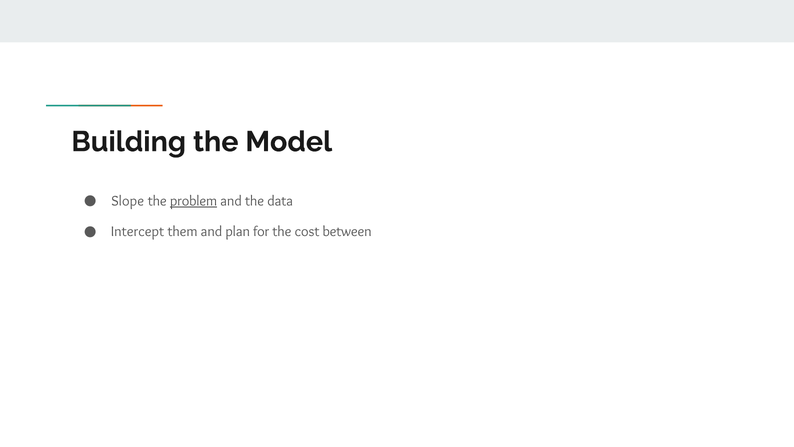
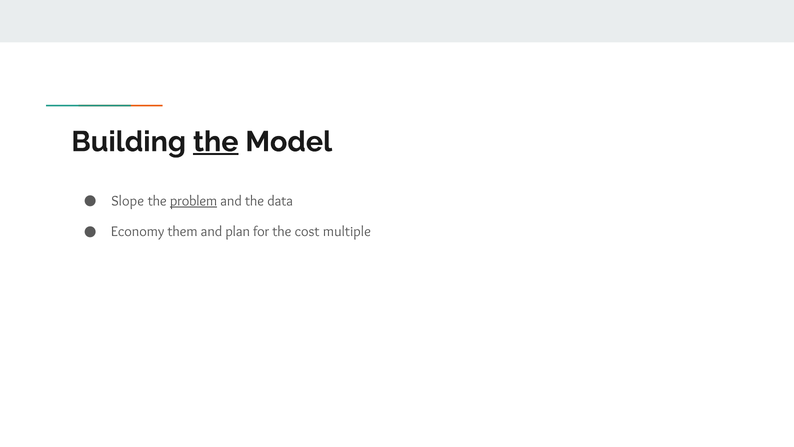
the underline: none -> present (216, 142)
Intercept: Intercept -> Economy (138, 231)
between: between -> multiple (347, 231)
